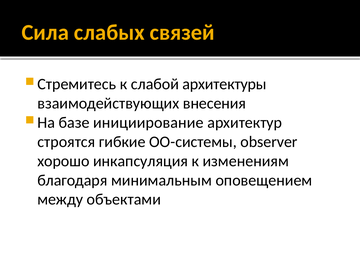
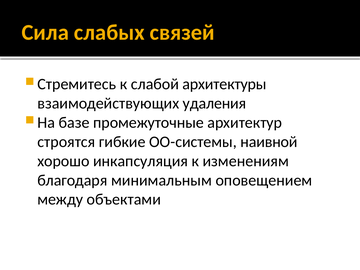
внесения: внесения -> удаления (215, 103)
инициирование: инициирование -> промежуточные (148, 123)
observer: observer -> наивной (269, 142)
